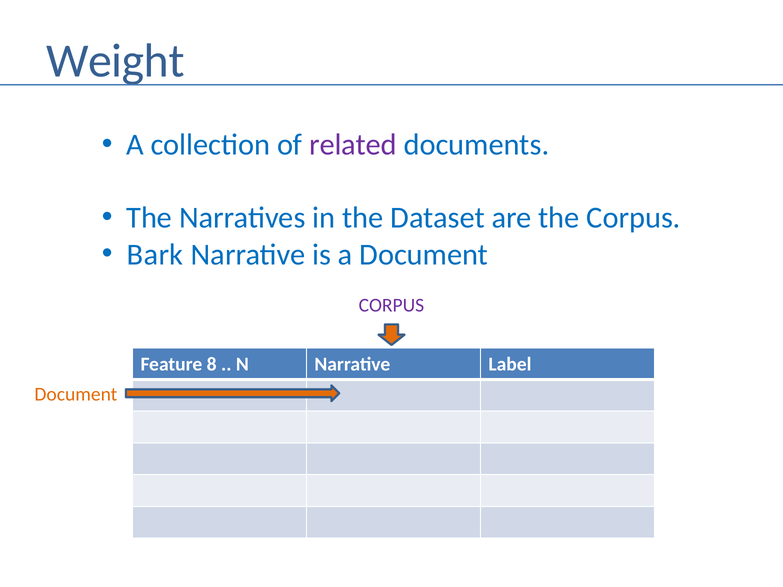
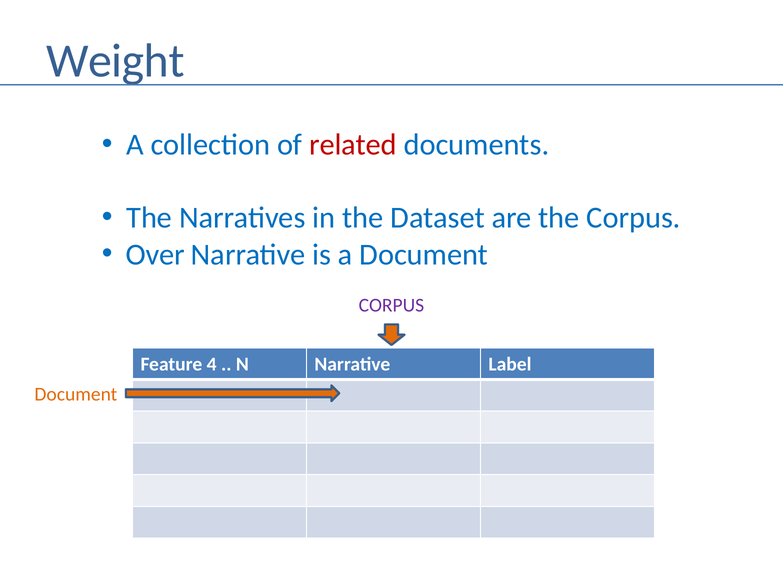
related colour: purple -> red (353, 145)
Bark: Bark -> Over (155, 255)
8: 8 -> 4 (212, 364)
